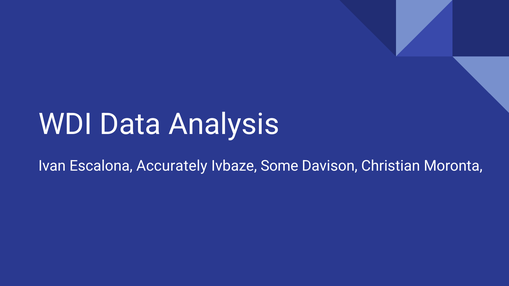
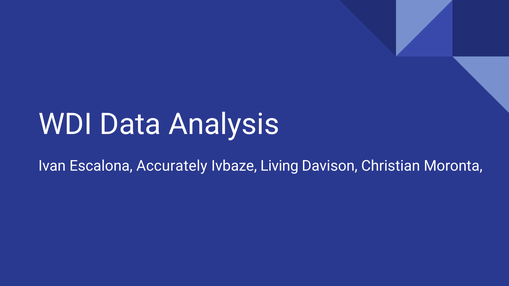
Some: Some -> Living (279, 166)
